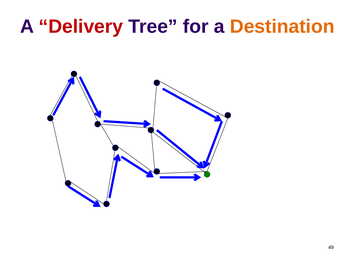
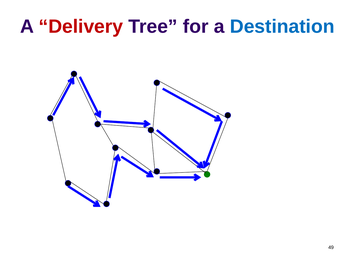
Destination colour: orange -> blue (282, 26)
